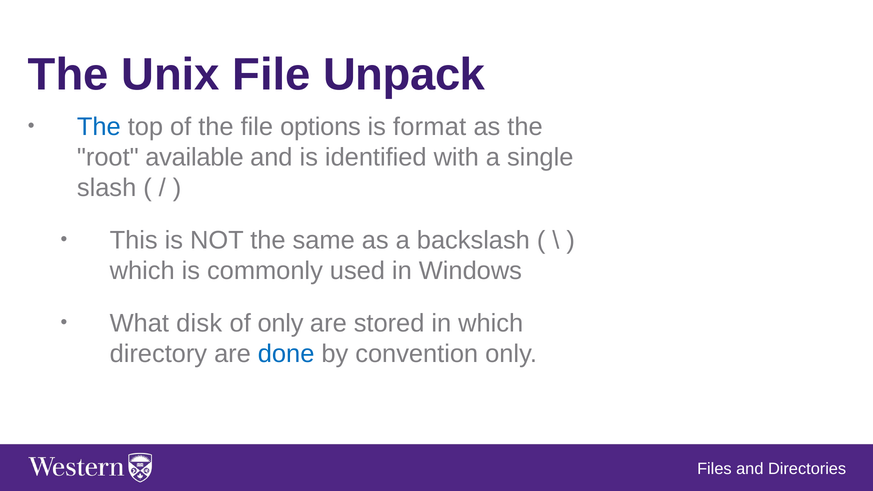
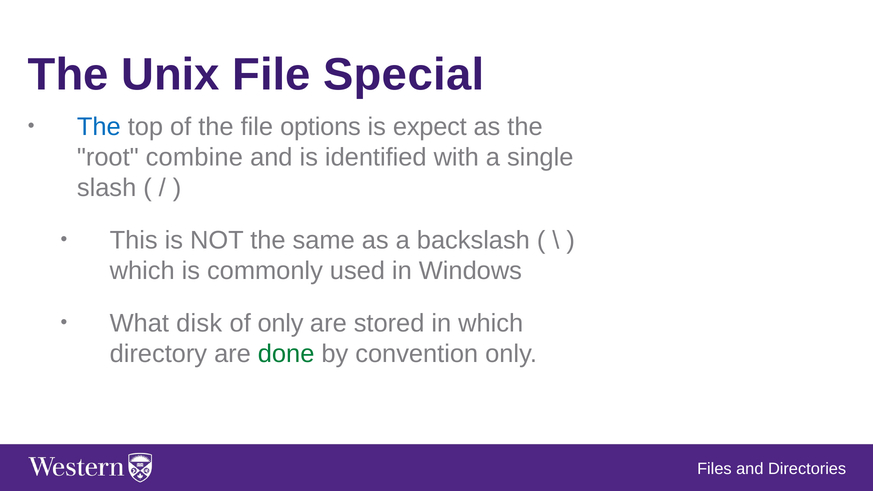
Unpack: Unpack -> Special (404, 75)
format: format -> expect (430, 127)
available: available -> combine (194, 157)
done colour: blue -> green (286, 354)
